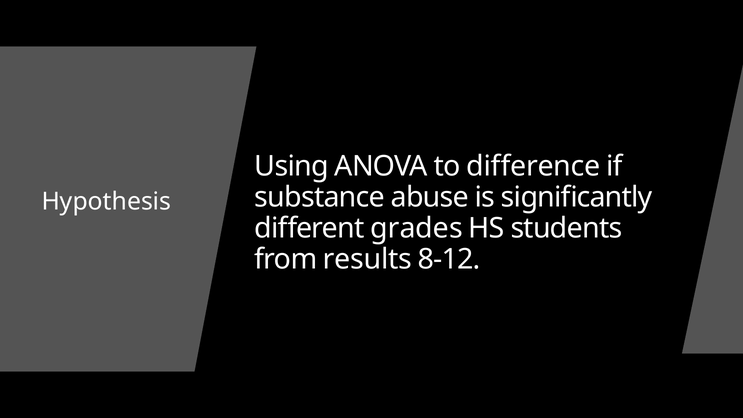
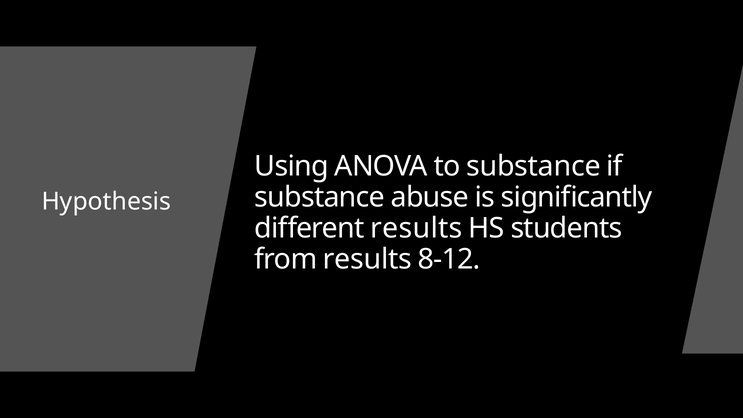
to difference: difference -> substance (534, 166)
different grades: grades -> results (416, 228)
